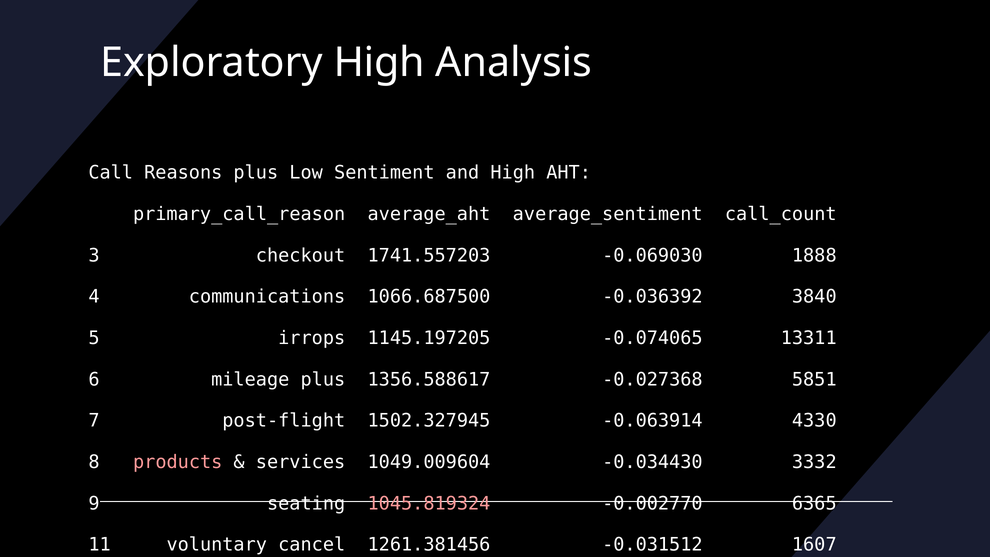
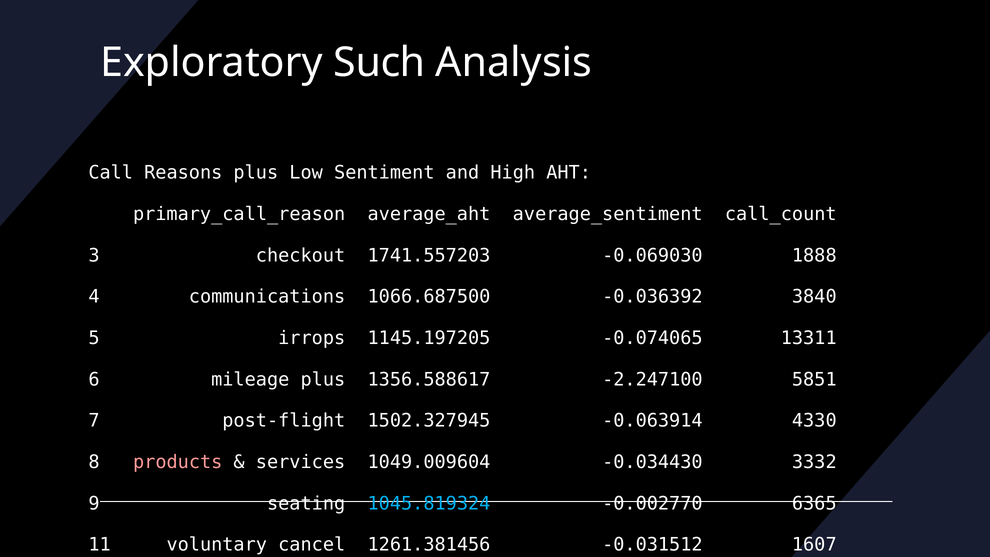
Exploratory High: High -> Such (379, 62)
-0.027368: -0.027368 -> -2.247100 (652, 379)
1045.819324 colour: pink -> light blue (429, 503)
